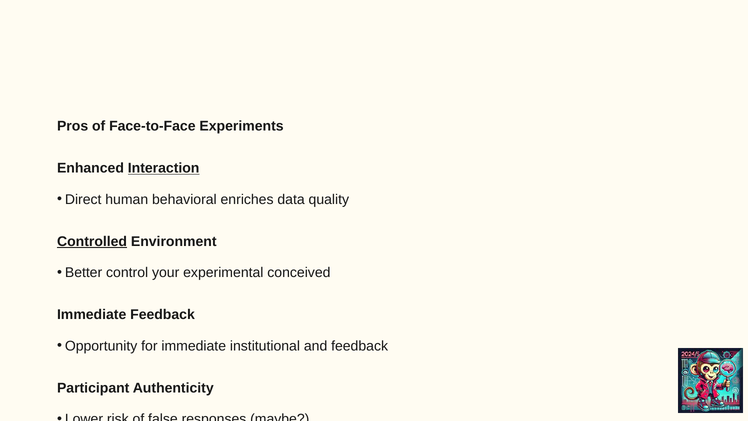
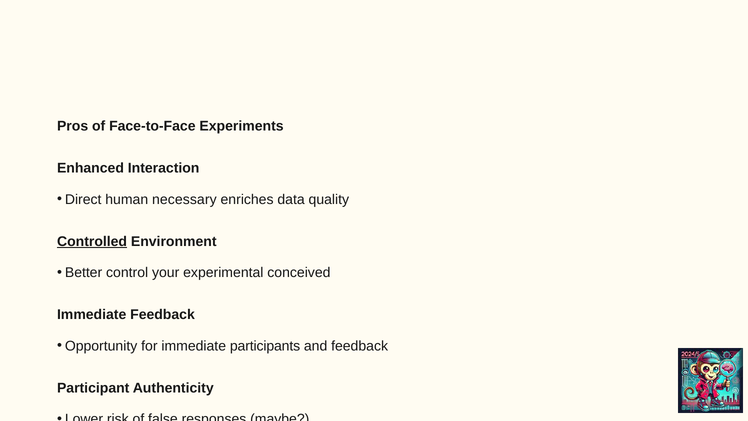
Interaction underline: present -> none (164, 168)
behavioral: behavioral -> necessary (184, 199)
institutional: institutional -> participants (265, 346)
